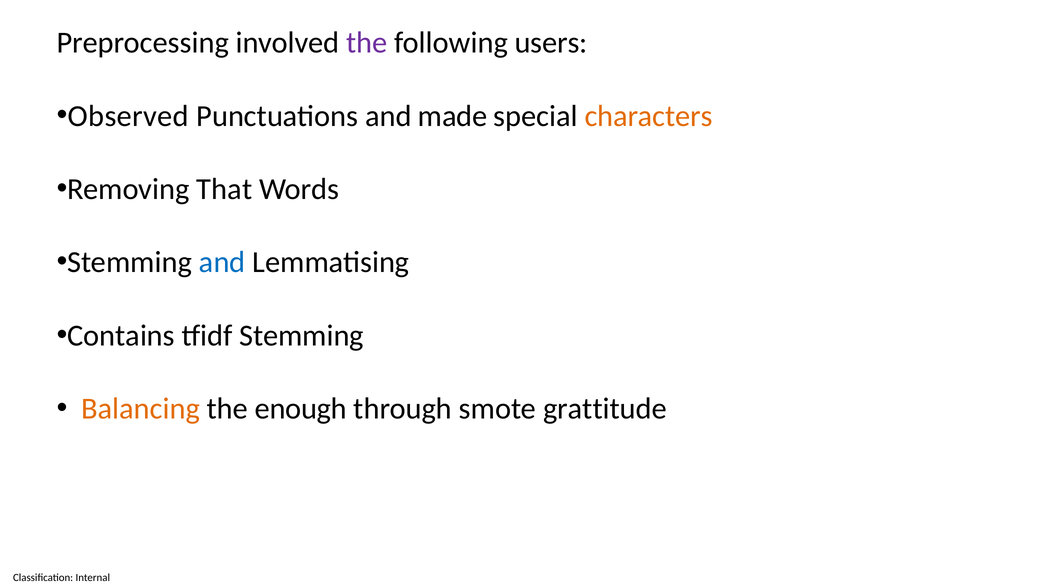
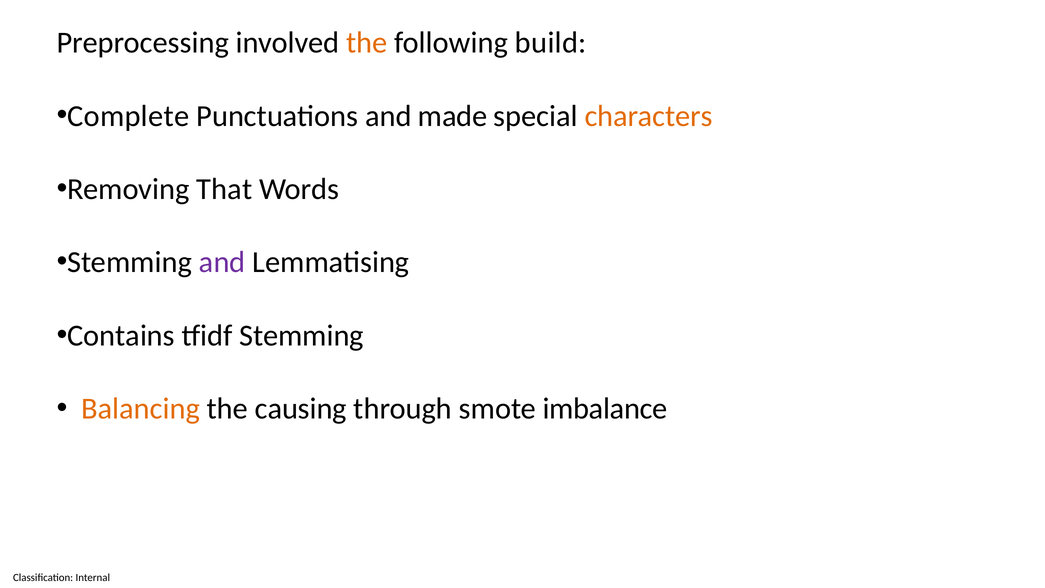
the colour: purple -> orange (367, 43)
users: users -> build (551, 43)
Observed: Observed -> Complete (128, 116)
and colour: blue -> purple (222, 262)
enough: enough -> causing (301, 409)
grattitude: grattitude -> imbalance (605, 409)
